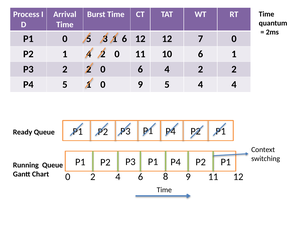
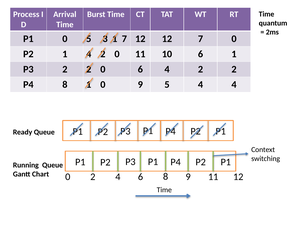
6: 6 -> 7 (124, 39)
P4 5: 5 -> 8 (65, 85)
